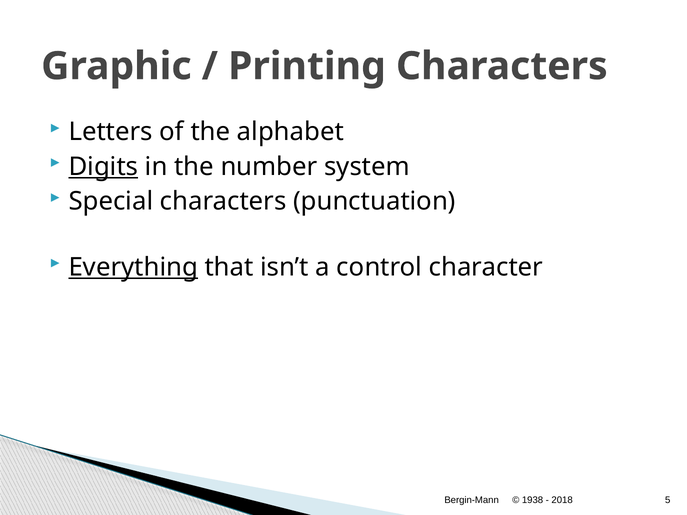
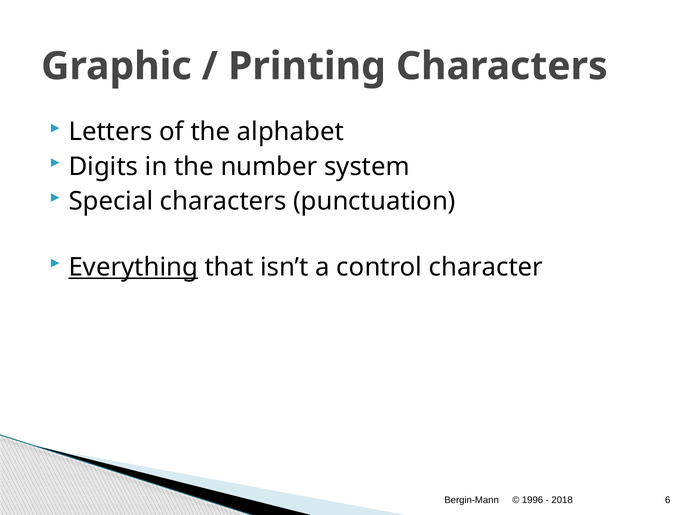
Digits underline: present -> none (103, 167)
1938: 1938 -> 1996 (533, 500)
5: 5 -> 6 (668, 500)
